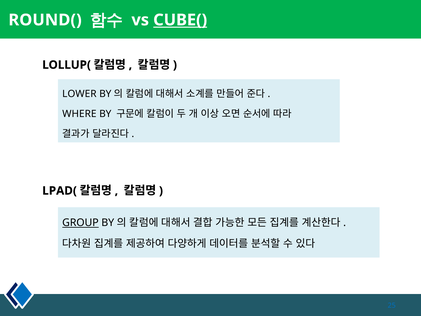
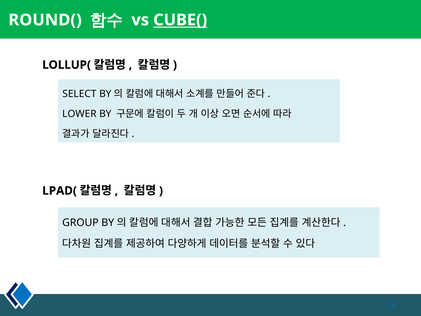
LOWER: LOWER -> SELECT (79, 94)
WHERE: WHERE -> LOWER (79, 114)
GROUP underline: present -> none (80, 223)
